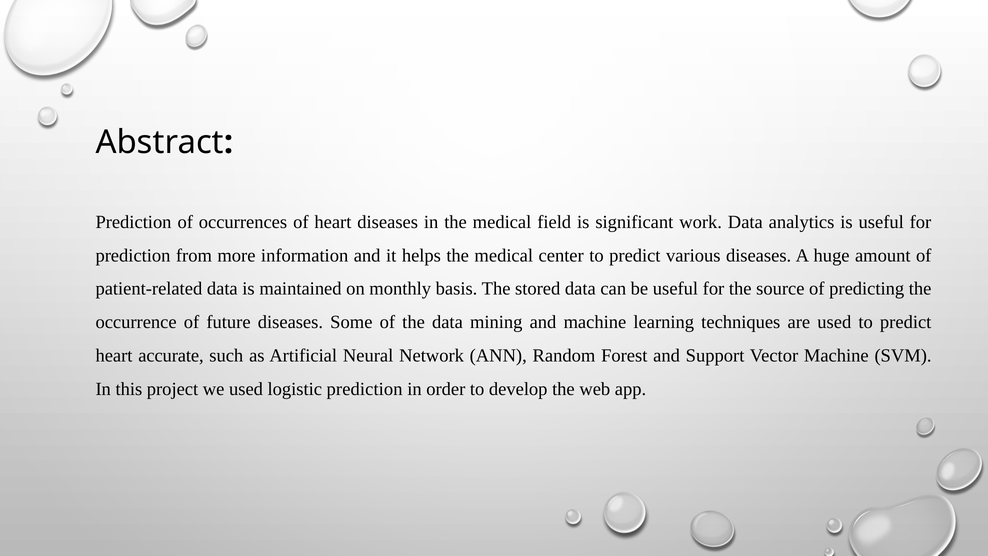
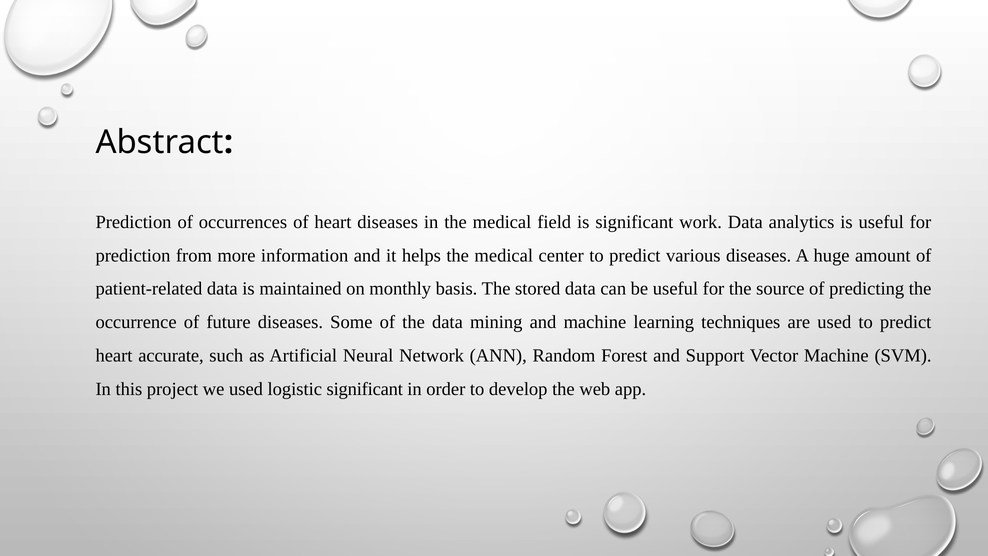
logistic prediction: prediction -> significant (365, 389)
